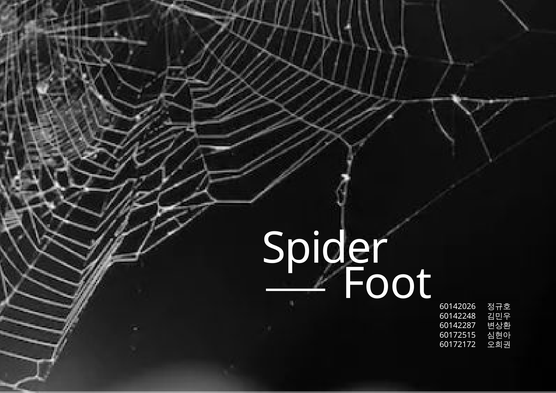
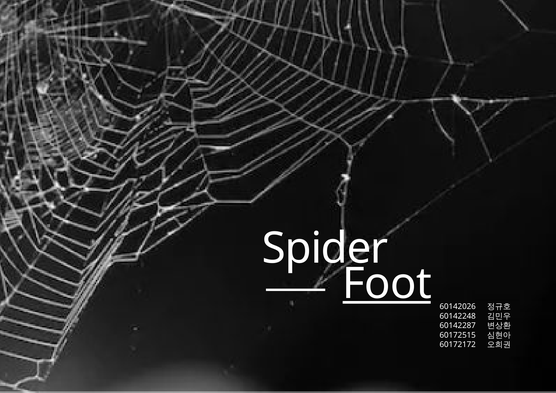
Foot underline: none -> present (387, 284)
